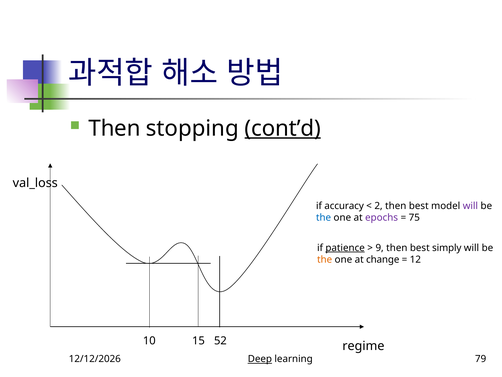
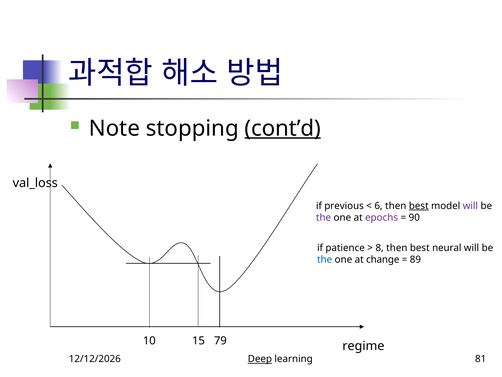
Then: Then -> Note (114, 128)
accuracy: accuracy -> previous (344, 206)
2: 2 -> 6 (379, 206)
best underline: none -> present (419, 206)
the colour: blue -> purple (324, 217)
75: 75 -> 90 (414, 217)
patience underline: present -> none (345, 247)
9: 9 -> 8 (380, 247)
simply: simply -> neural (447, 247)
the colour: orange -> blue (325, 259)
12: 12 -> 89 (415, 259)
52: 52 -> 79 (220, 340)
79: 79 -> 81 (481, 359)
